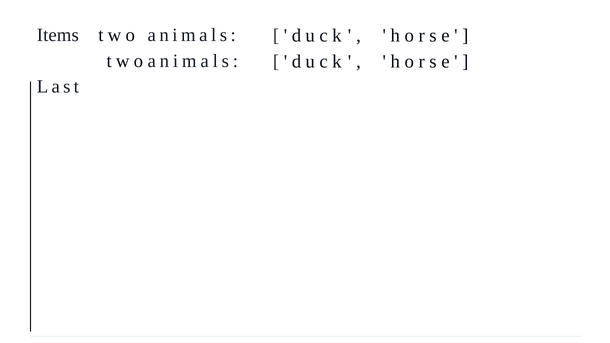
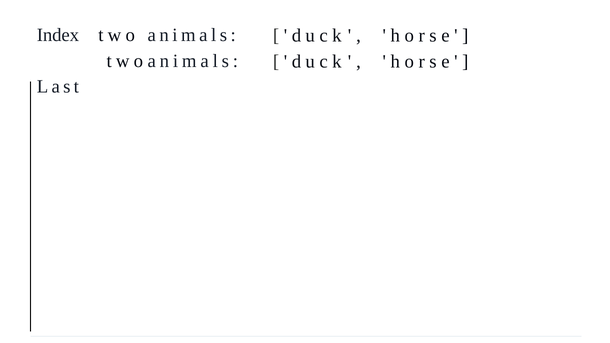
Items: Items -> Index (58, 35)
